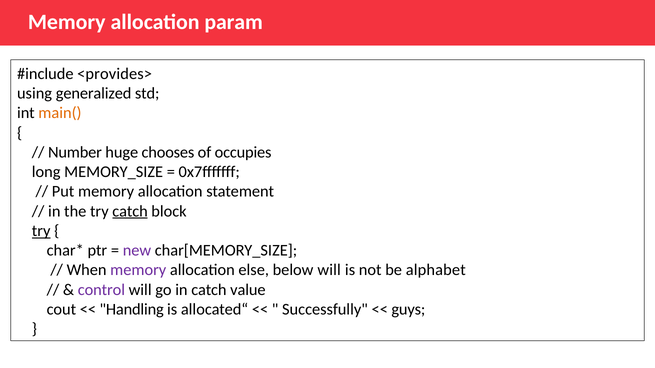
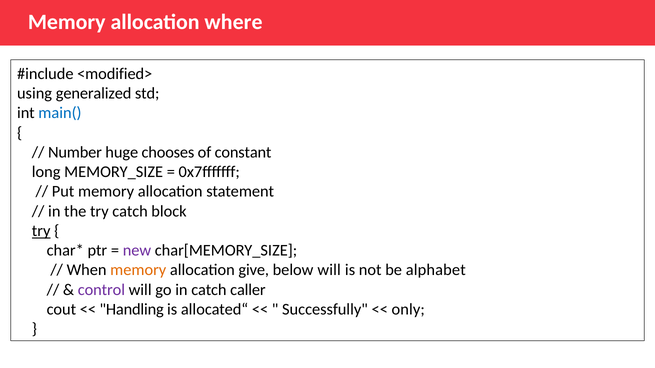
param: param -> where (234, 22)
<provides>: <provides> -> <modified> (115, 74)
main( colour: orange -> blue (60, 113)
occupies: occupies -> constant (243, 152)
catch underline: present -> none (130, 211)
memory colour: purple -> orange (138, 270)
else: else -> give (254, 270)
value: value -> caller (248, 290)
guys: guys -> only (408, 310)
